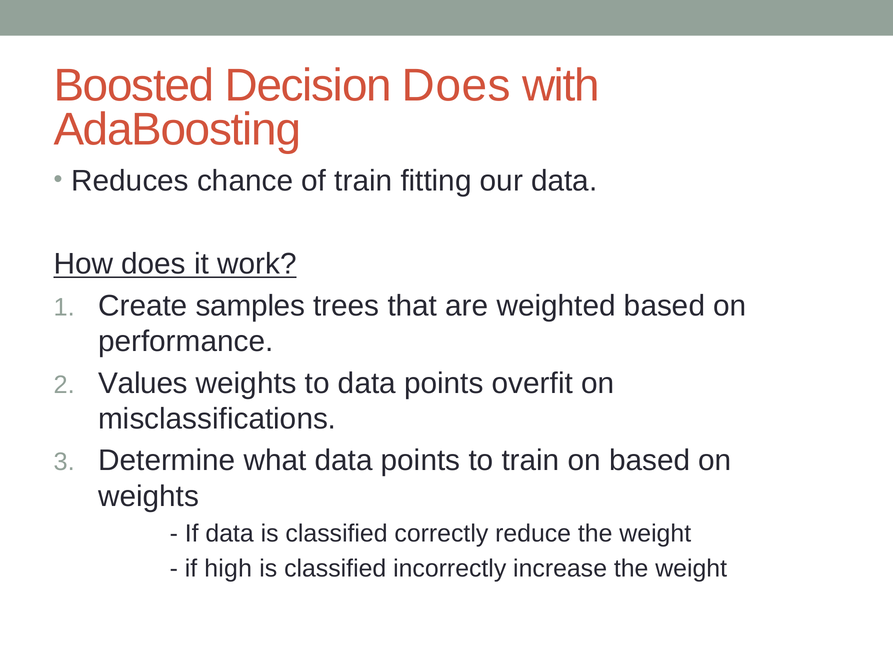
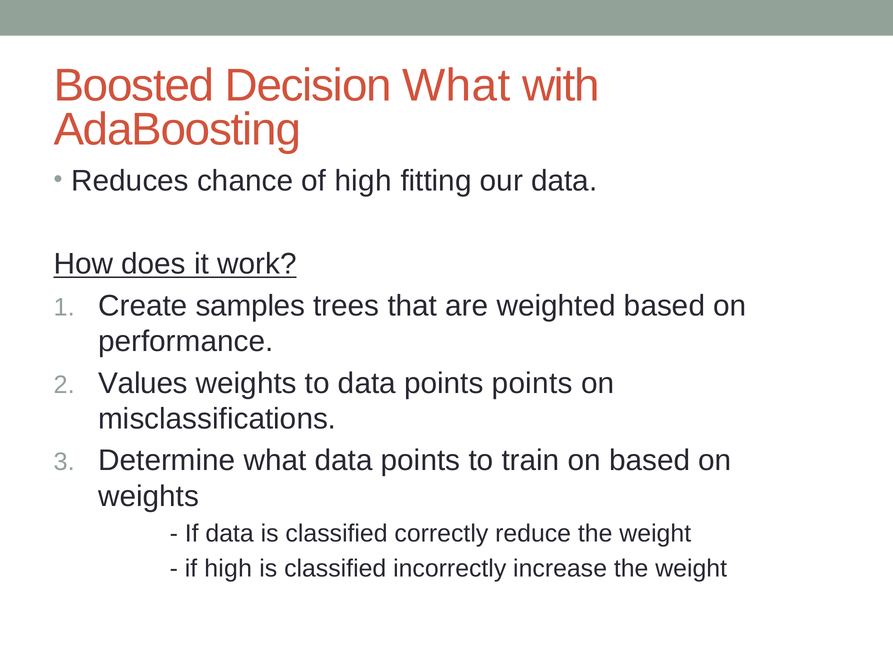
Decision Does: Does -> What (456, 85)
of train: train -> high (363, 181)
points overfit: overfit -> points (532, 383)
